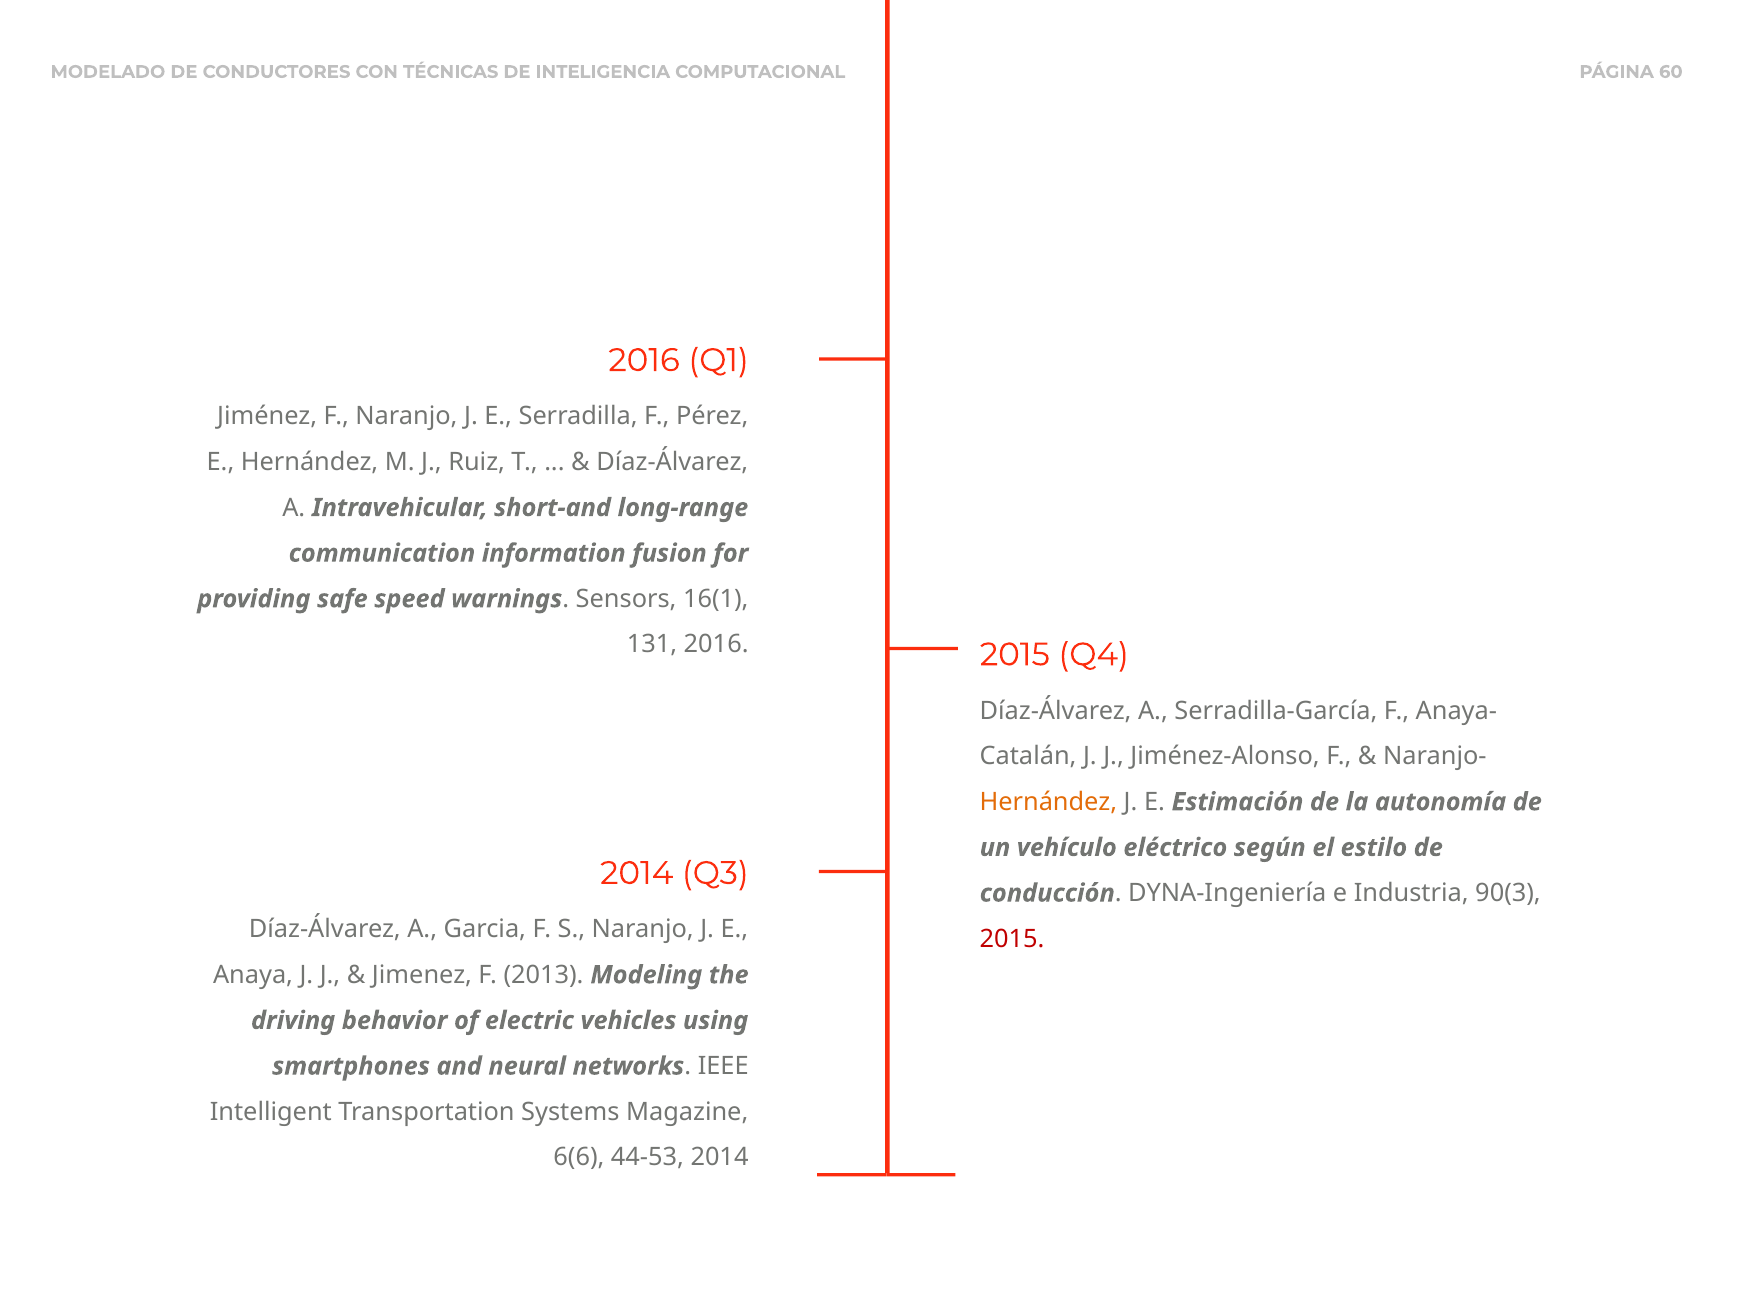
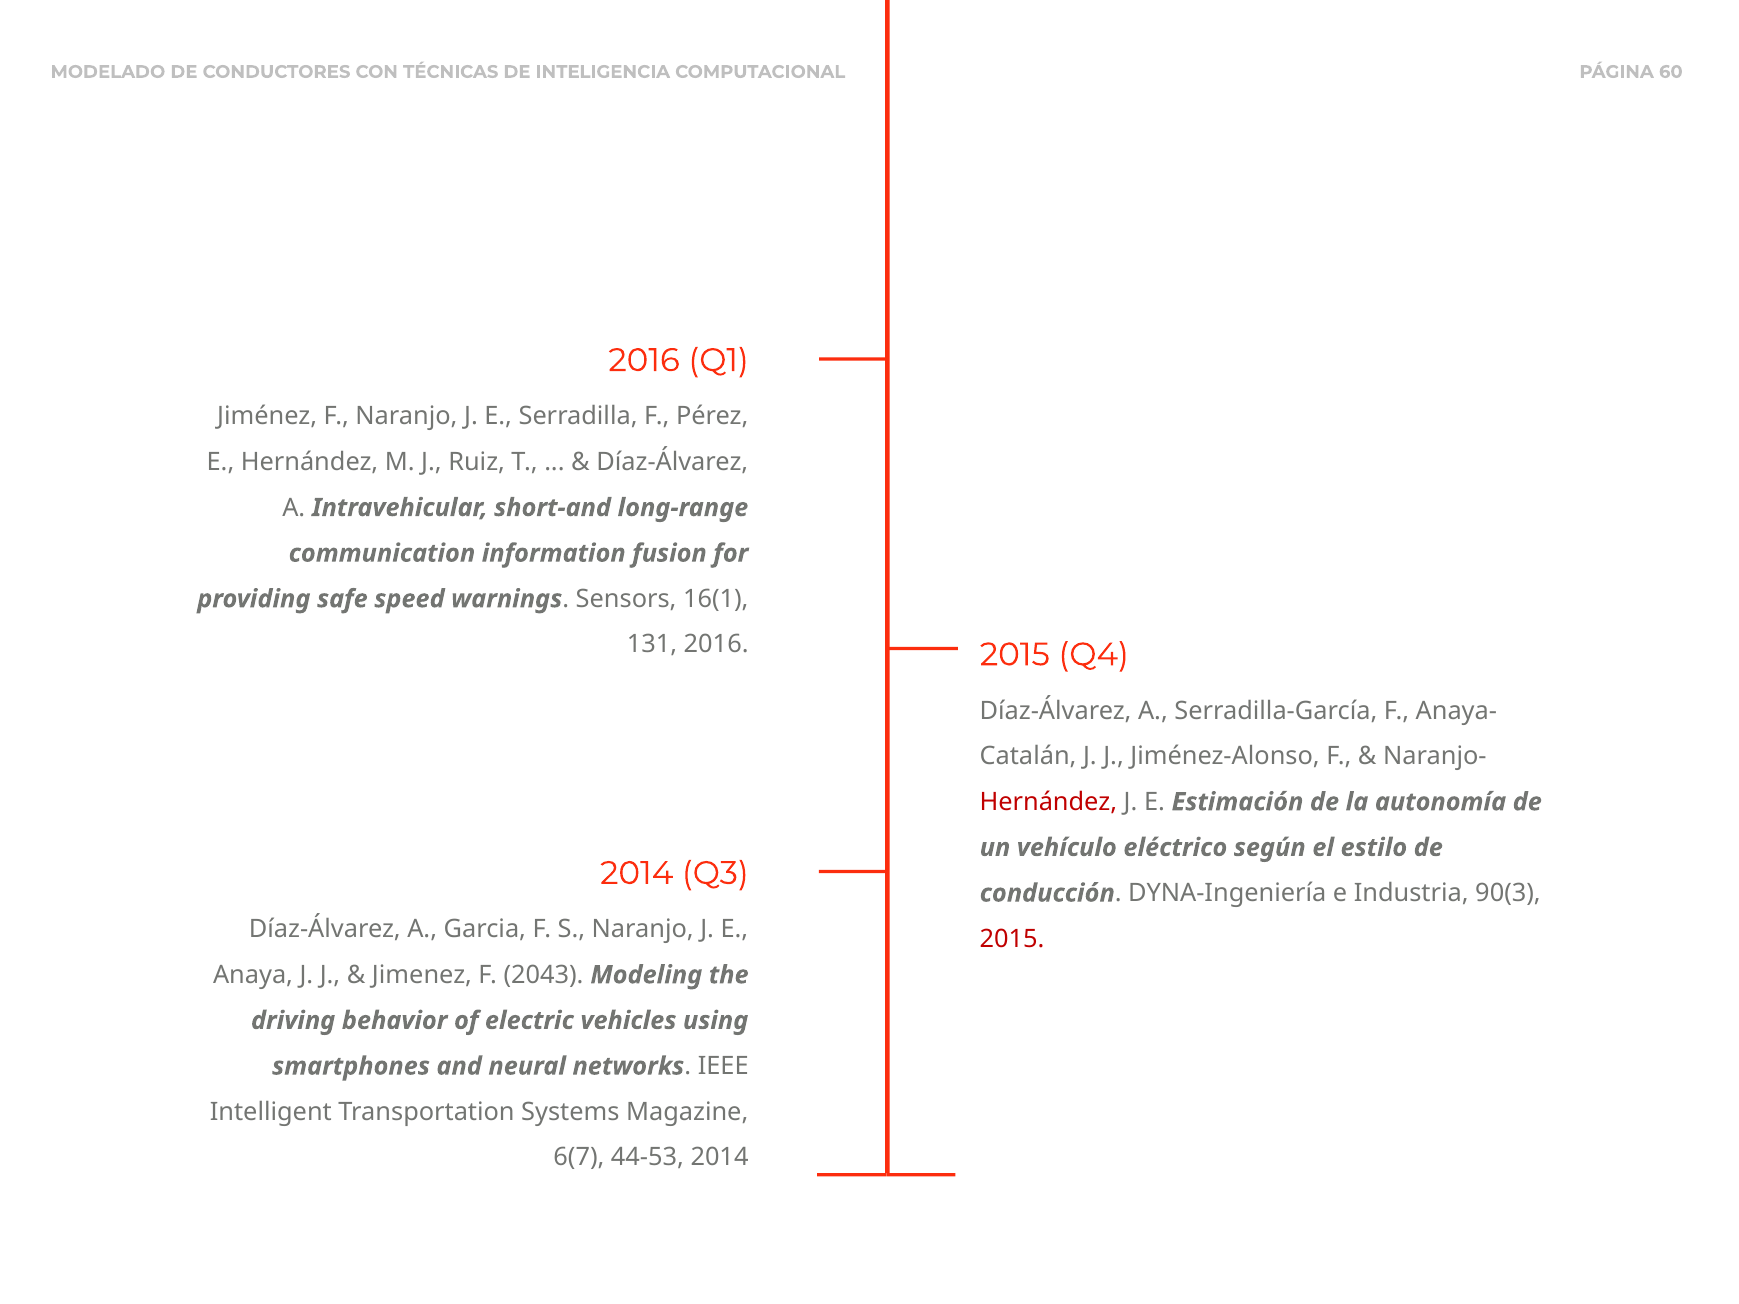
Hernández colour: orange -> red (1048, 802)
2013: 2013 -> 2043 (544, 975)
6(6: 6(6 -> 6(7 (579, 1158)
